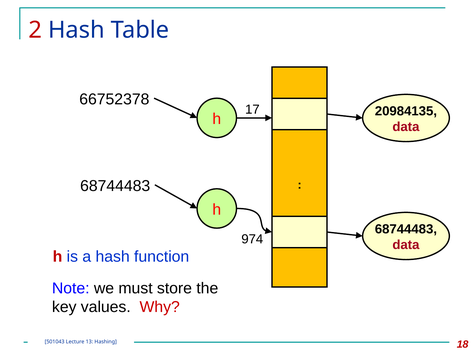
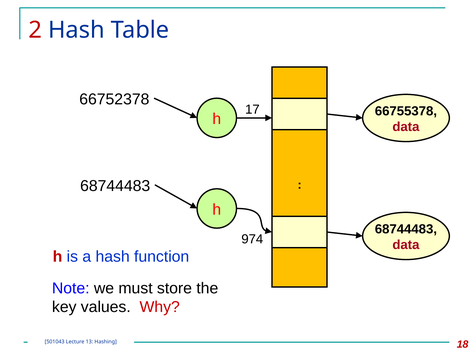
20984135: 20984135 -> 66755378 (406, 111)
